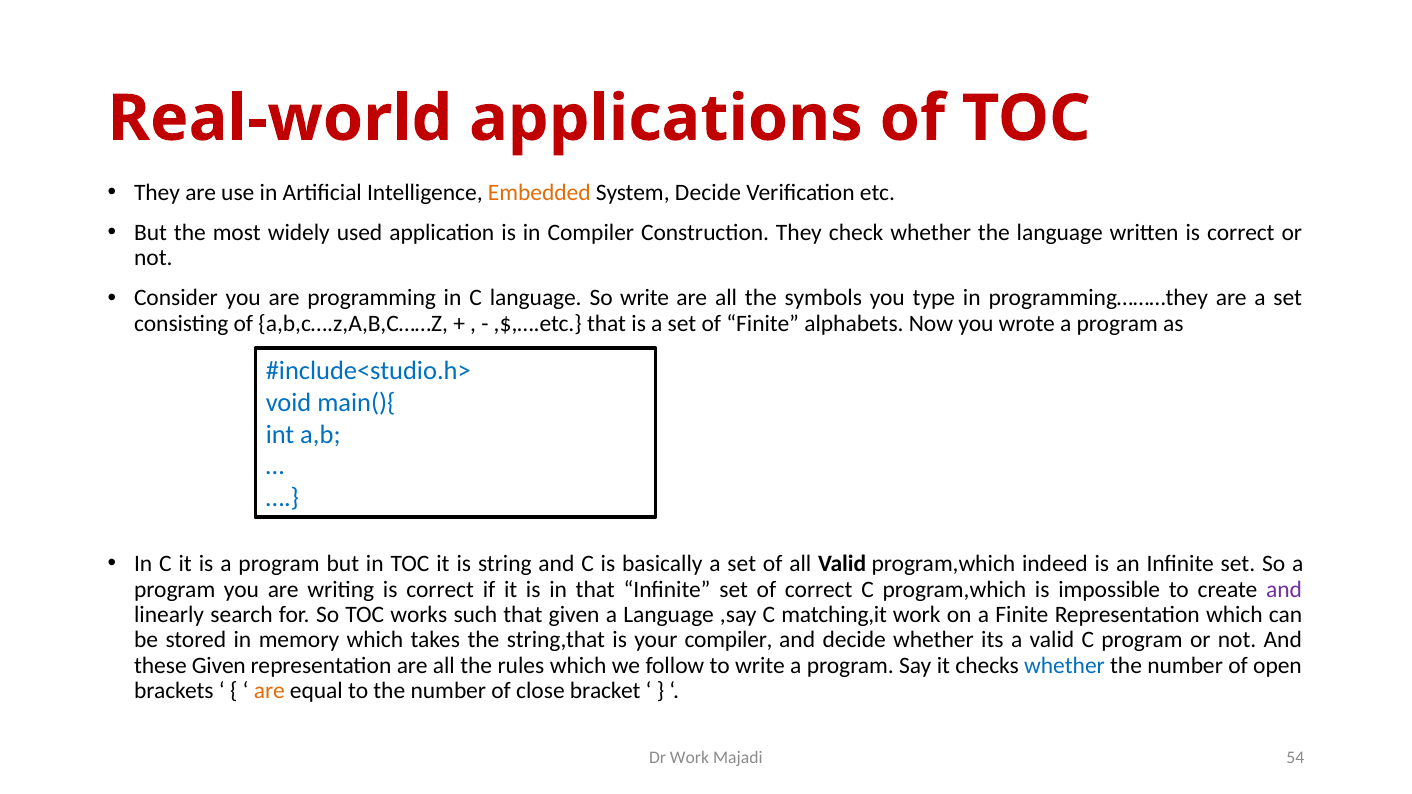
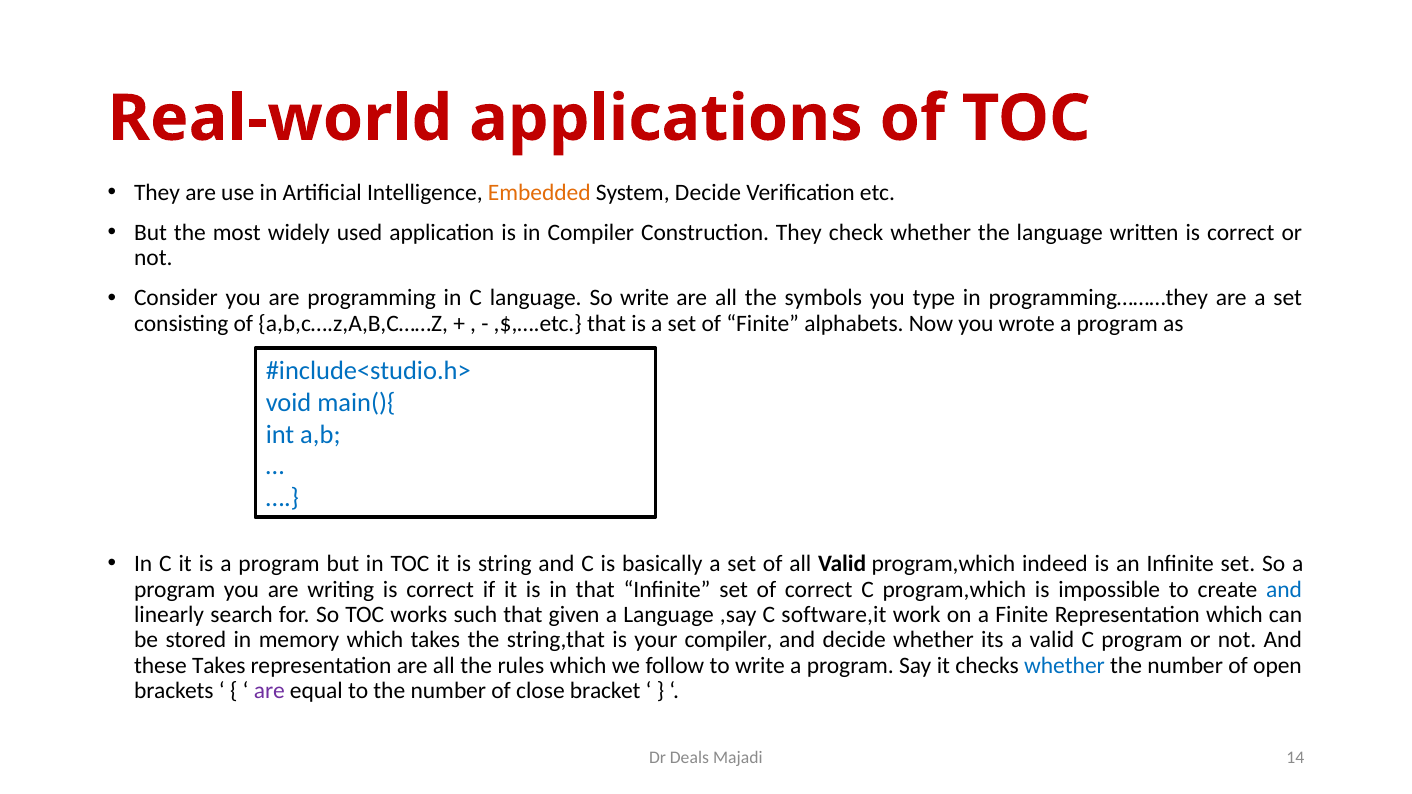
and colour: purple -> blue (1284, 589)
matching,it: matching,it -> software,it (834, 615)
these Given: Given -> Takes (219, 666)
are colour: orange -> purple (269, 691)
Dr Work: Work -> Deals (689, 758)
54: 54 -> 14 (1295, 758)
